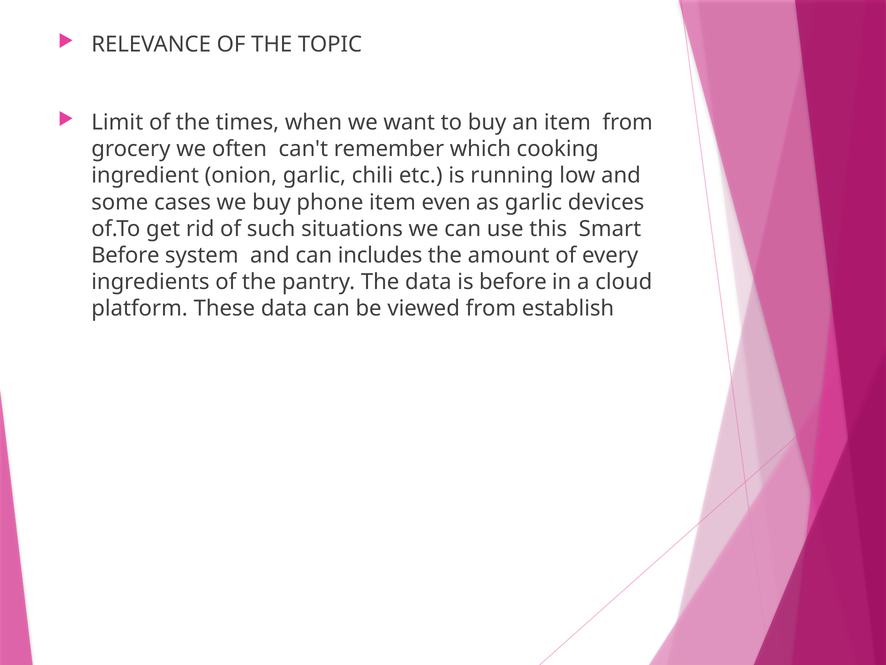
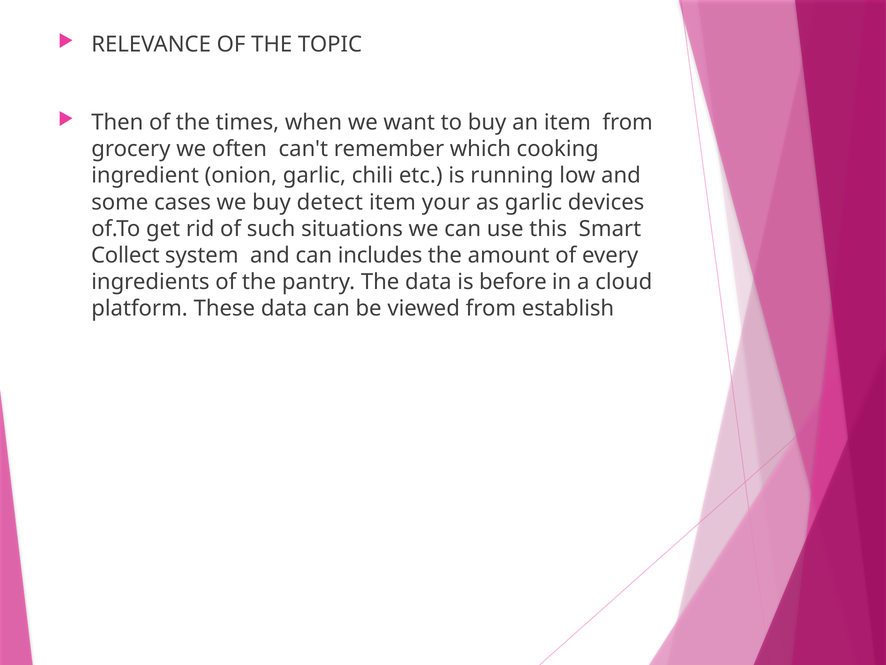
Limit: Limit -> Then (117, 122)
phone: phone -> detect (330, 202)
even: even -> your (446, 202)
Before: Before -> Collect (125, 255)
